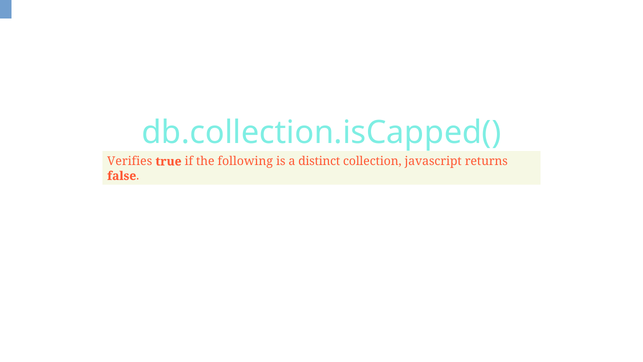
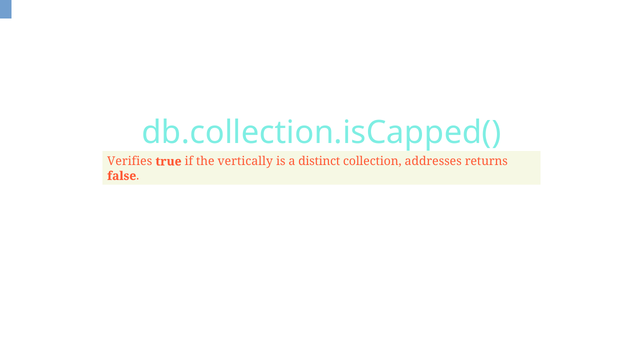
following: following -> vertically (245, 161)
javascript: javascript -> addresses (433, 161)
